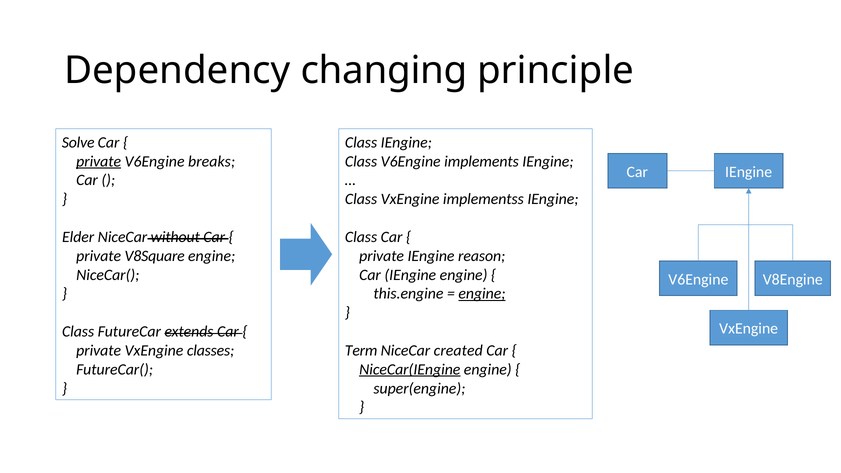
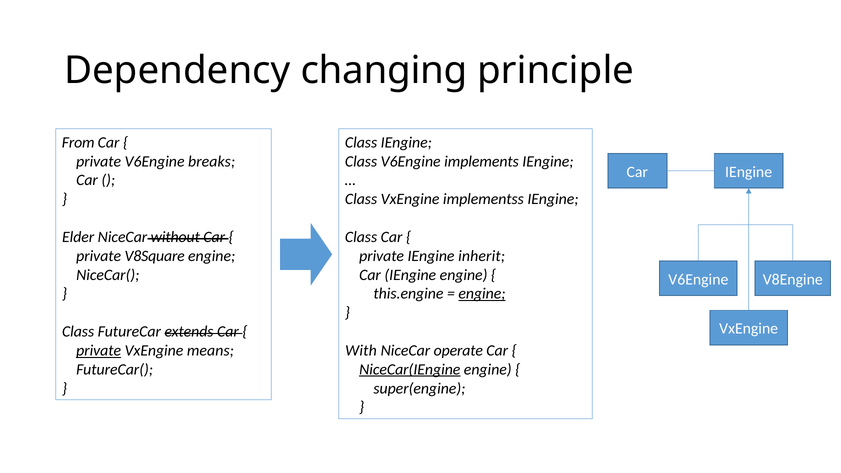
Solve: Solve -> From (78, 142)
private underline: present -> none (99, 161)
reason: reason -> inherit (482, 256)
private underline: none -> present (99, 351)
classes: classes -> means (210, 351)
Term: Term -> With (361, 351)
created: created -> operate (458, 351)
